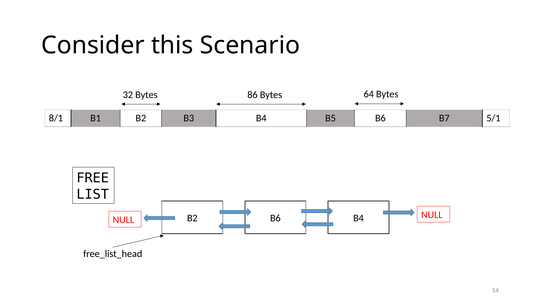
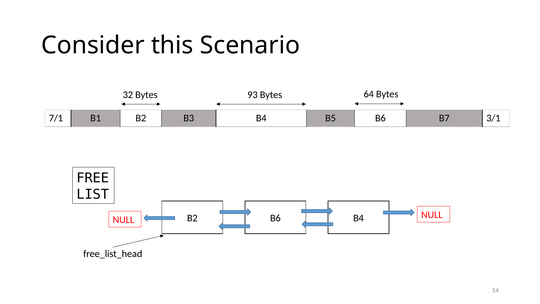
86: 86 -> 93 (253, 95)
8/1: 8/1 -> 7/1 (56, 118)
5/1: 5/1 -> 3/1 (493, 118)
